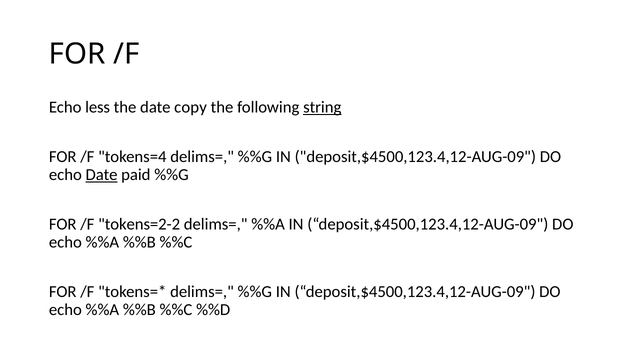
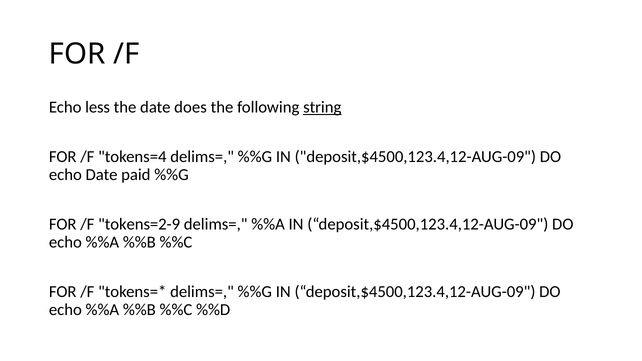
copy: copy -> does (191, 107)
Date underline: present -> none (102, 175)
tokens=2-2: tokens=2-2 -> tokens=2-9 (139, 224)
